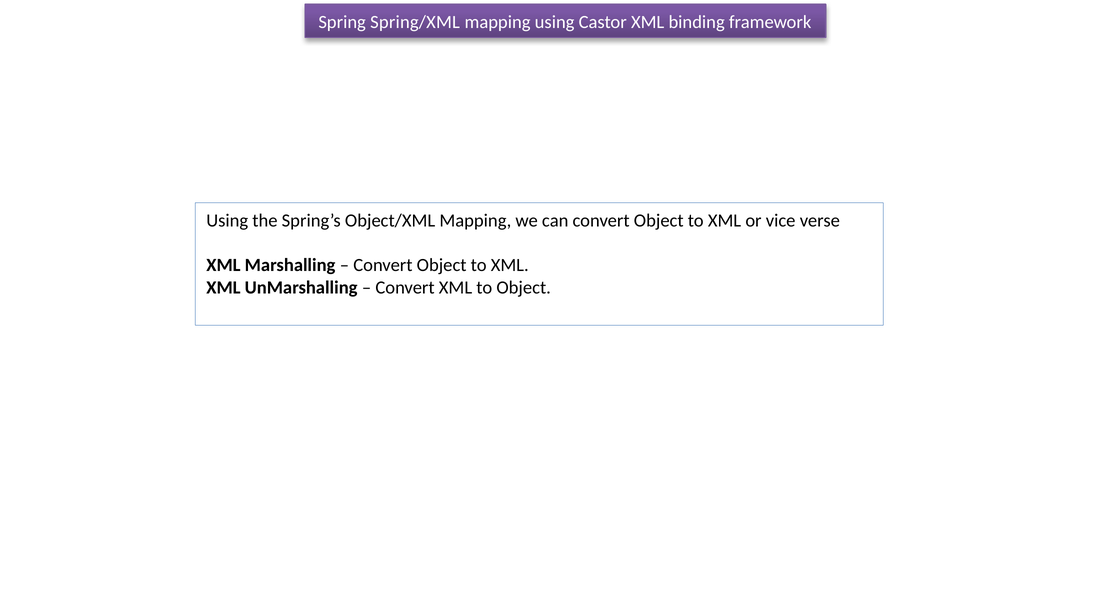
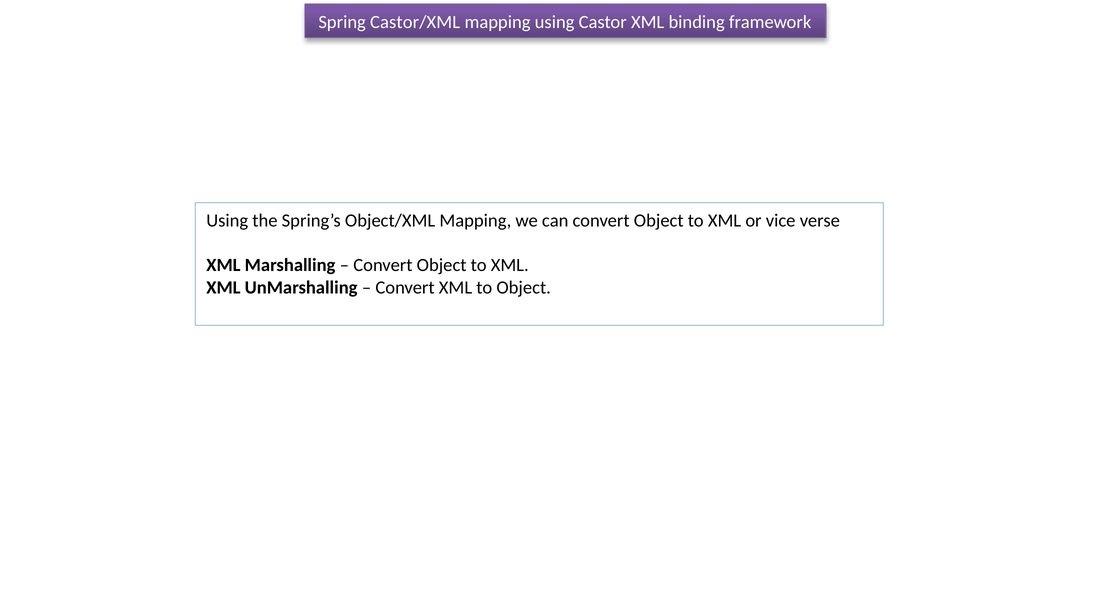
Spring/XML: Spring/XML -> Castor/XML (415, 22)
